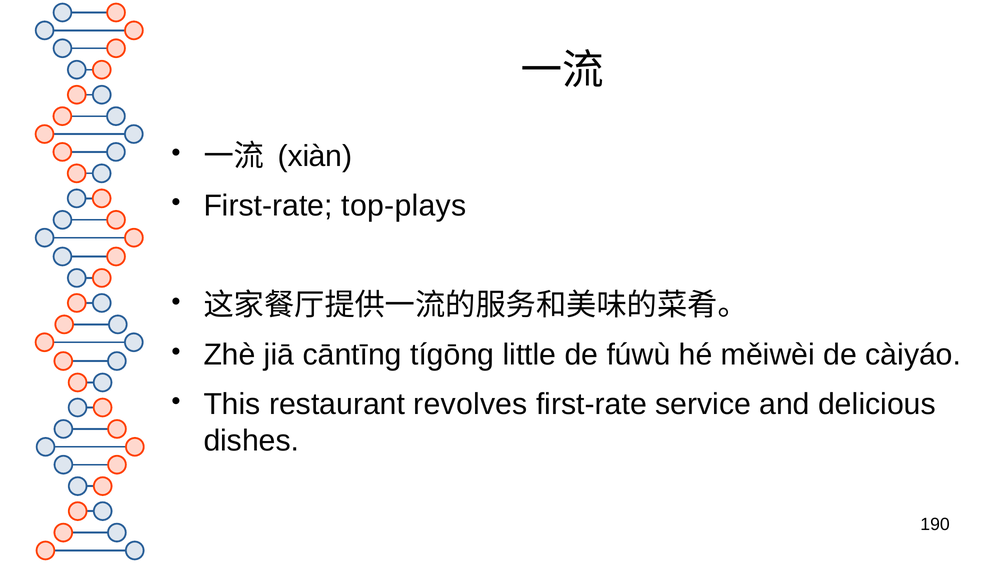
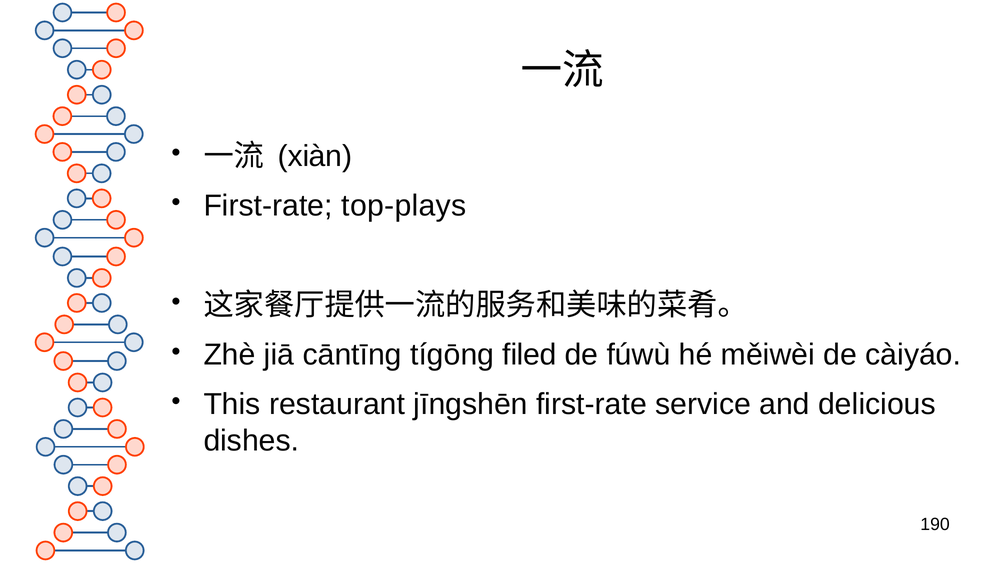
little: little -> filed (530, 355)
revolves: revolves -> jīngshēn (471, 404)
